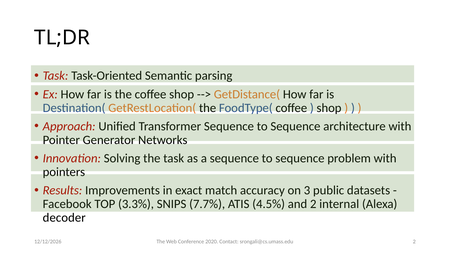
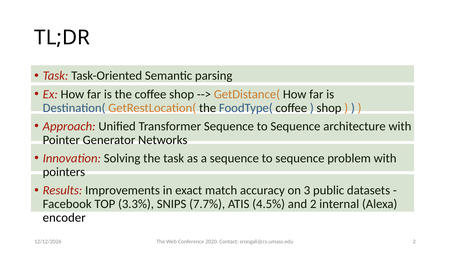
decoder: decoder -> encoder (64, 218)
